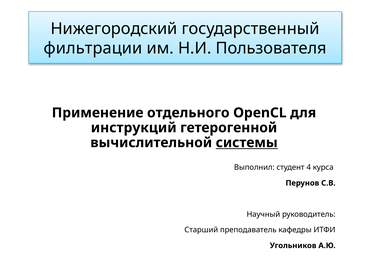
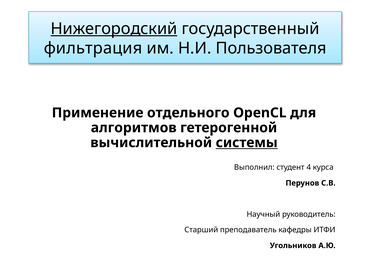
Нижегородский underline: none -> present (114, 29)
фильтрации: фильтрации -> фильтрация (93, 48)
инструкций: инструкций -> алгоритмов (134, 128)
